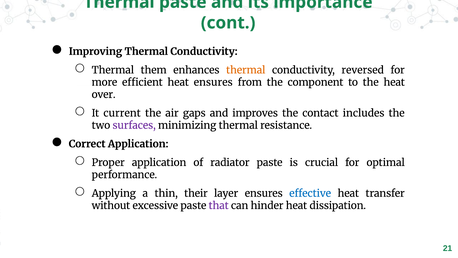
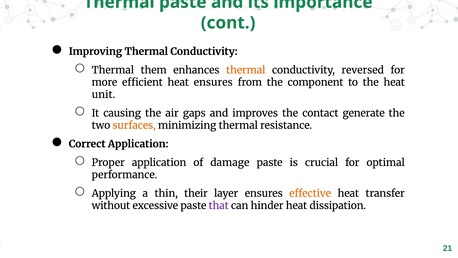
over: over -> unit (103, 94)
current: current -> causing (122, 113)
includes: includes -> generate (364, 113)
surfaces colour: purple -> orange (134, 125)
radiator: radiator -> damage (230, 162)
effective colour: blue -> orange (310, 193)
